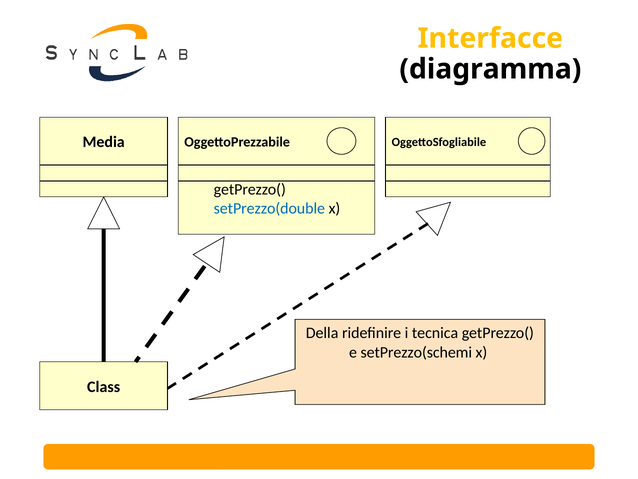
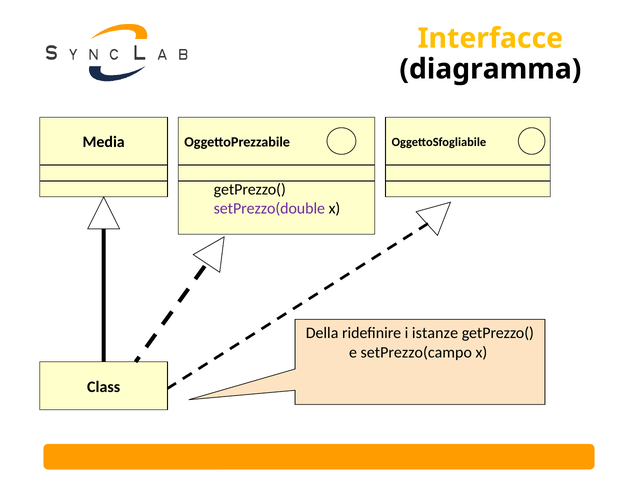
setPrezzo(double colour: blue -> purple (269, 208)
tecnica: tecnica -> istanze (435, 333)
setPrezzo(schemi: setPrezzo(schemi -> setPrezzo(campo (416, 352)
